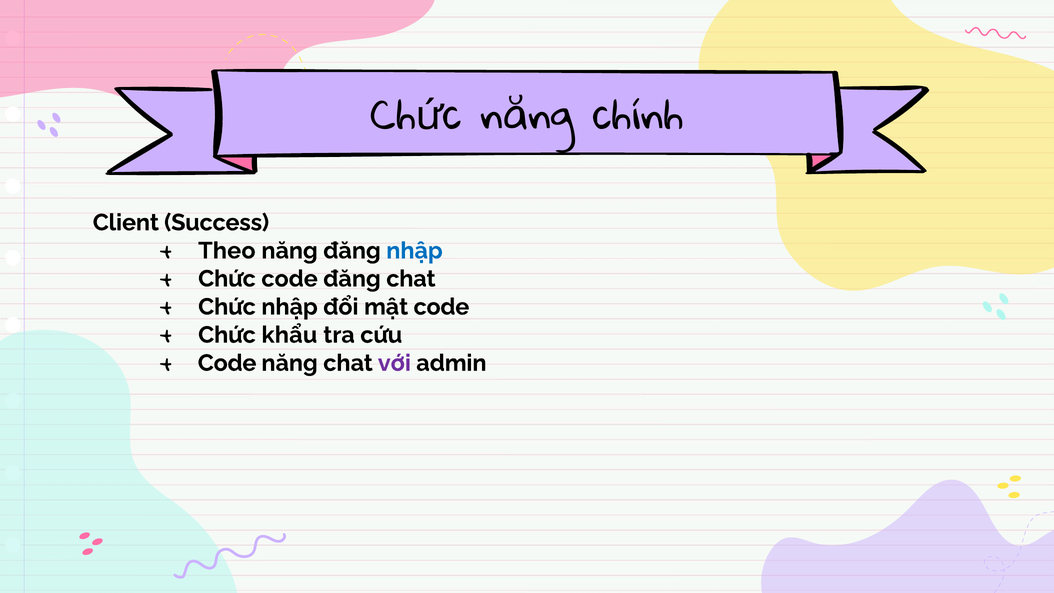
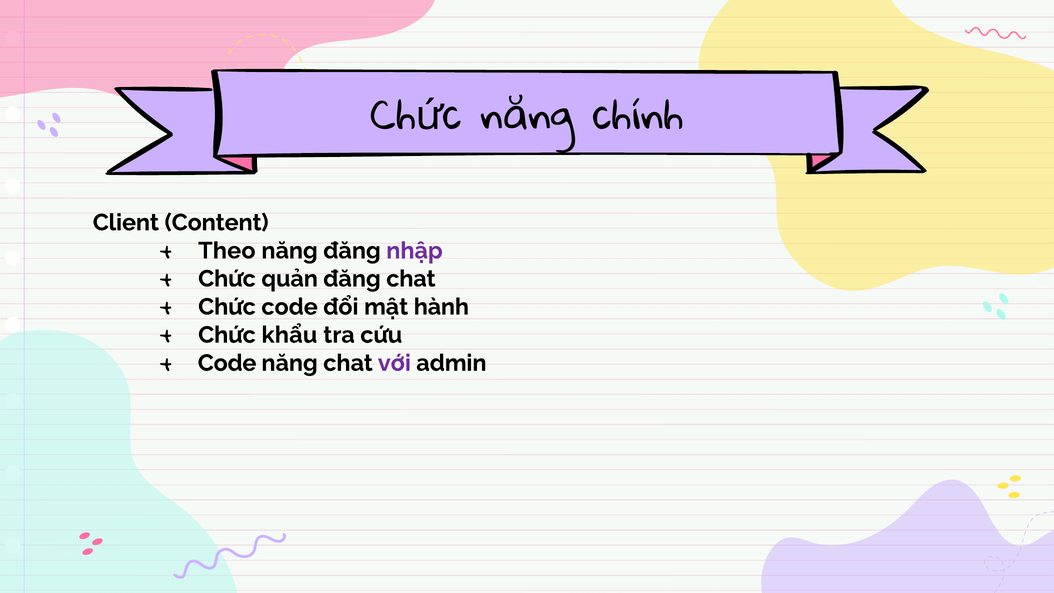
Success: Success -> Content (217, 223)
nhập colour: blue -> purple (414, 251)
Chức code: code -> quản (290, 279)
Chức nhập: nhập -> code (290, 307)
mật code: code -> hành (441, 307)
